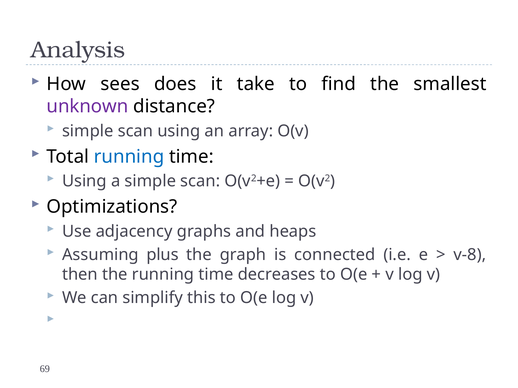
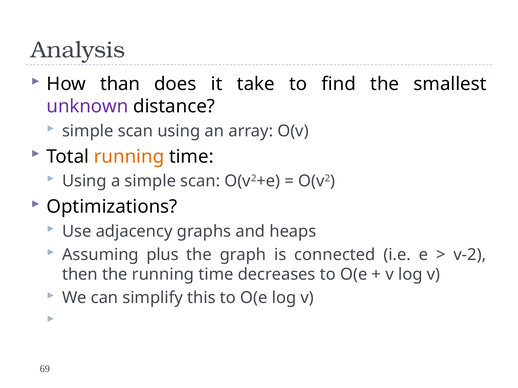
sees: sees -> than (120, 84)
running colour: blue -> orange (129, 157)
v-8: v-8 -> v-2 (470, 255)
